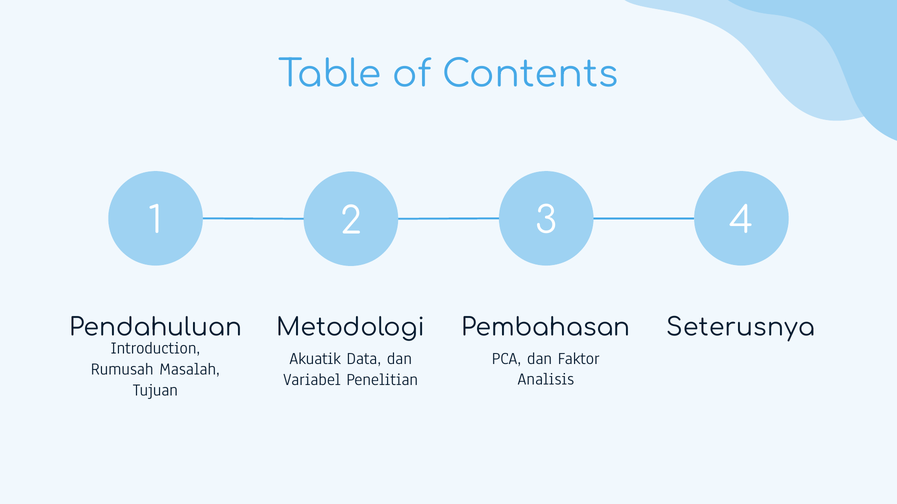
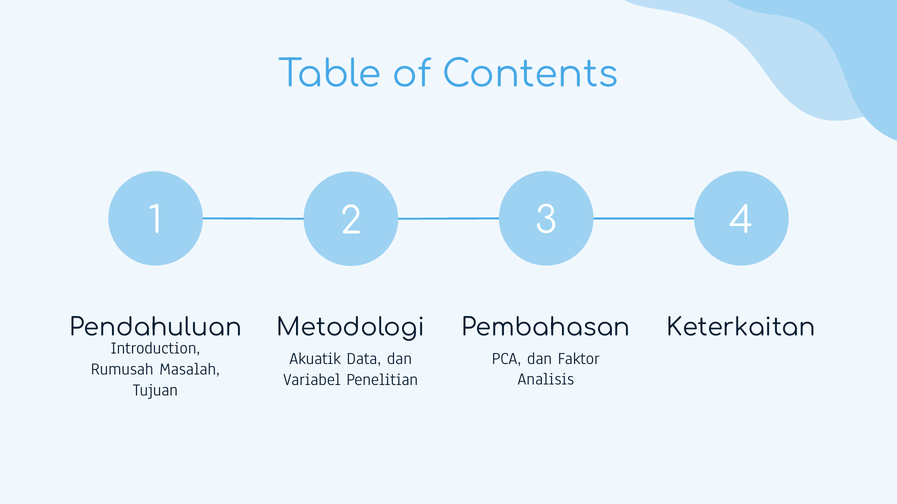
Seterusnya: Seterusnya -> Keterkaitan (741, 328)
